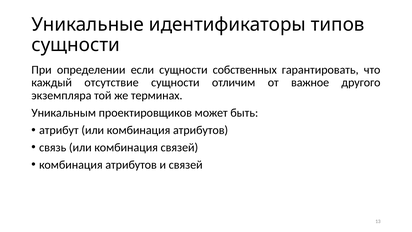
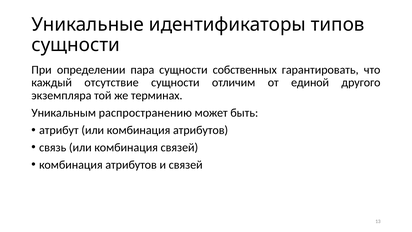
если: если -> пара (142, 70)
важное: важное -> единой (310, 83)
проектировщиков: проектировщиков -> распространению (145, 113)
